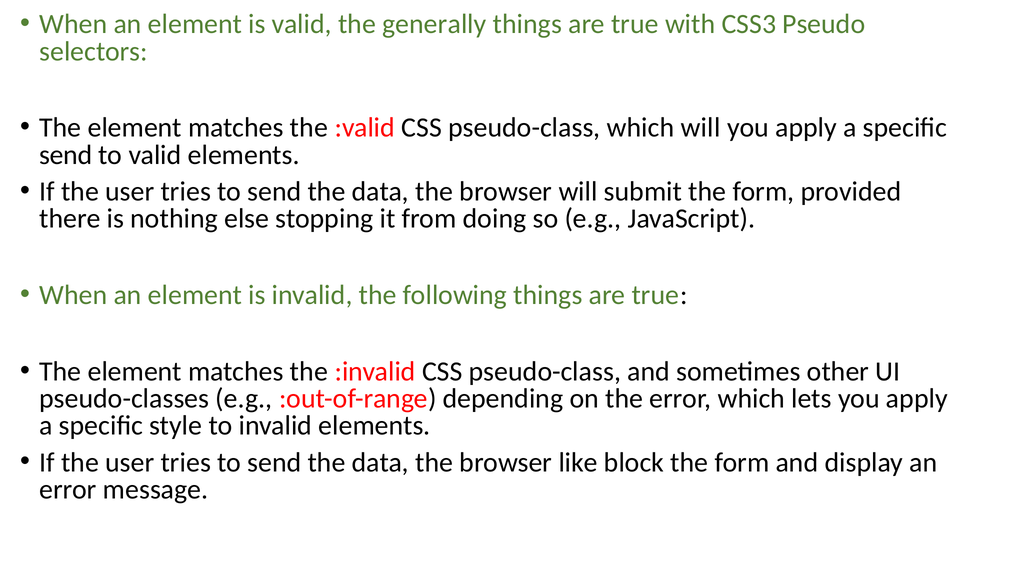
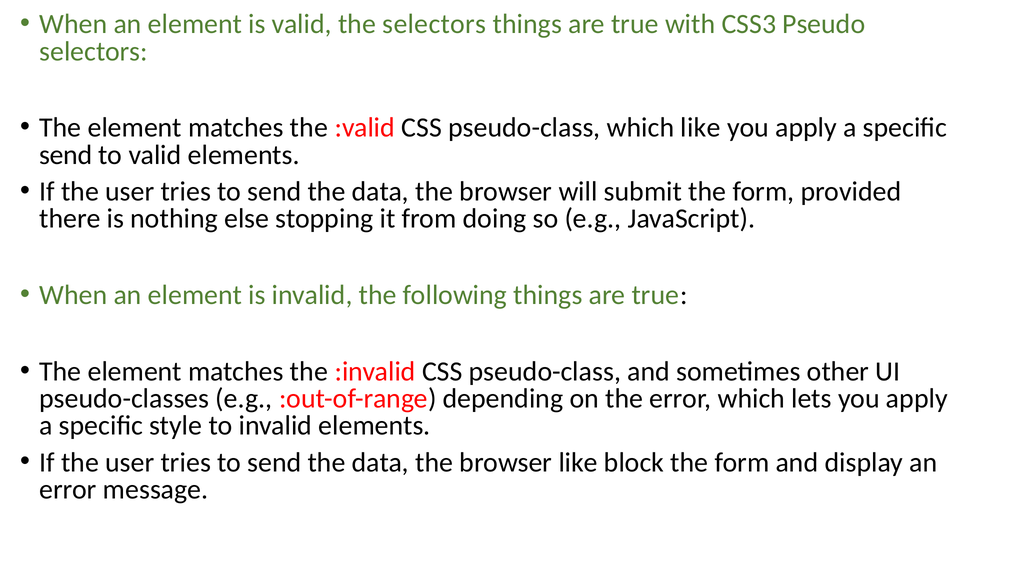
the generally: generally -> selectors (434, 24)
which will: will -> like (701, 128)
